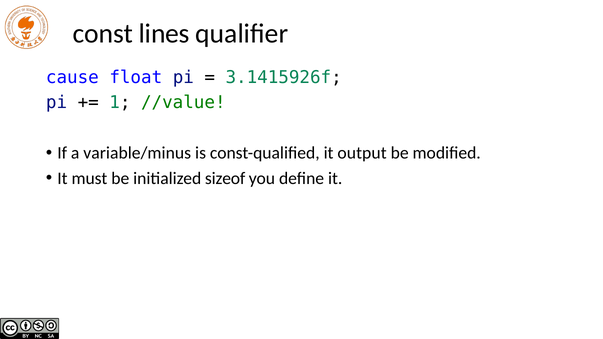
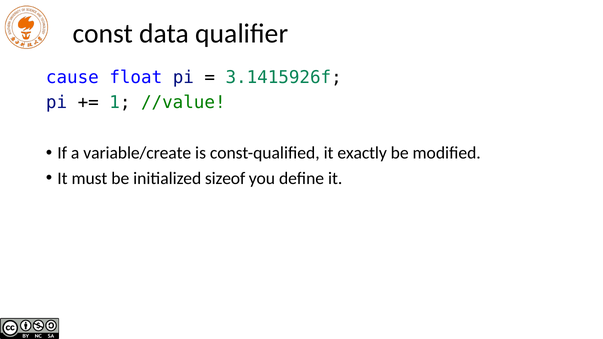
lines: lines -> data (164, 34)
variable/minus: variable/minus -> variable/create (137, 153)
output: output -> exactly (362, 153)
